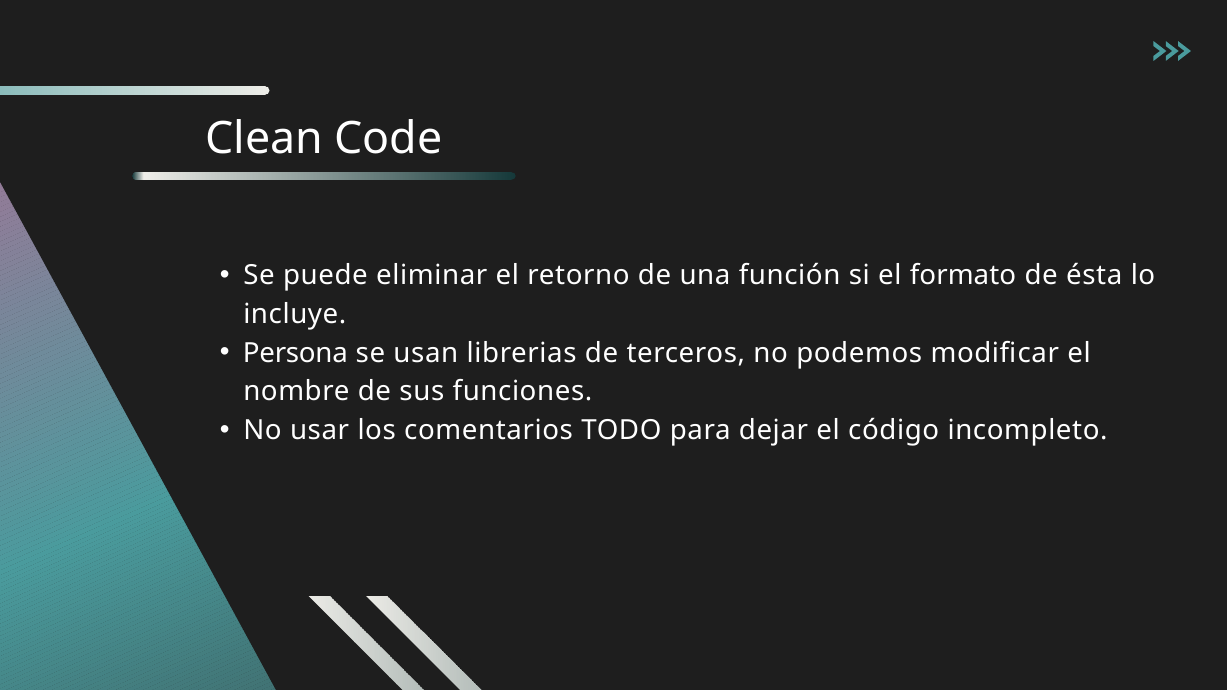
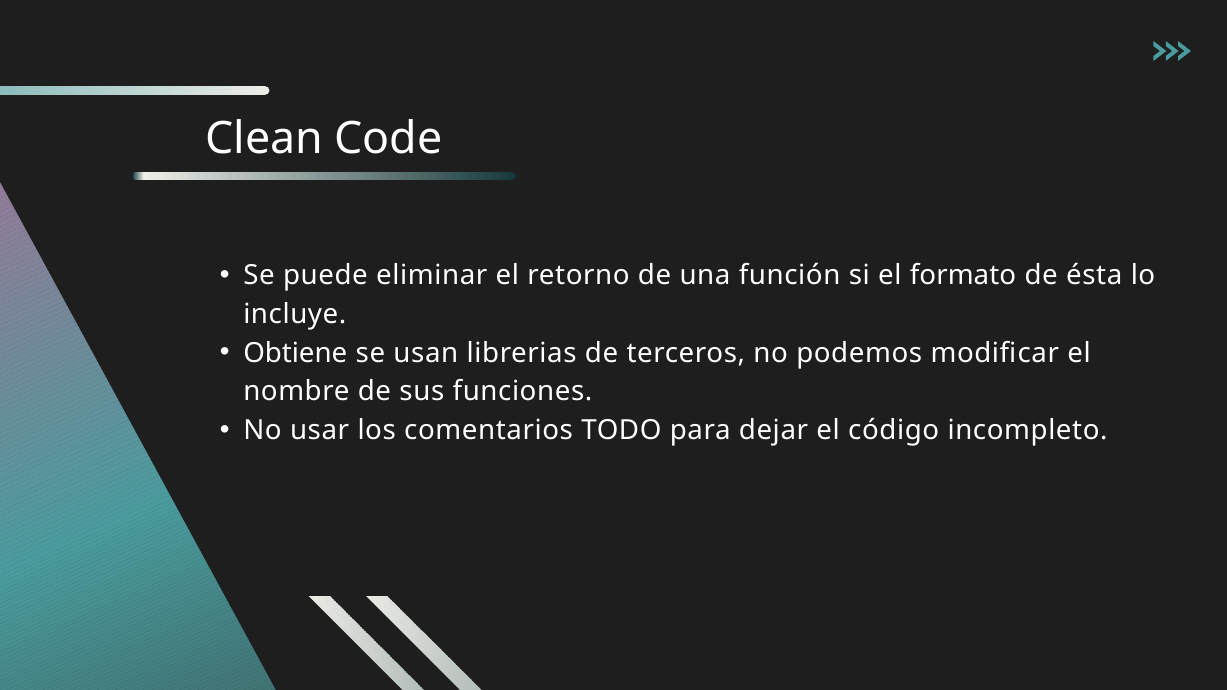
Persona: Persona -> Obtiene (295, 353)
